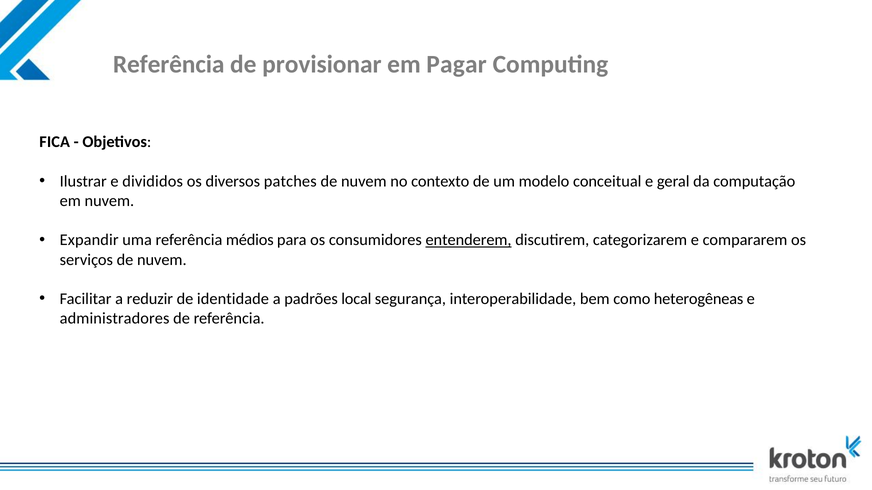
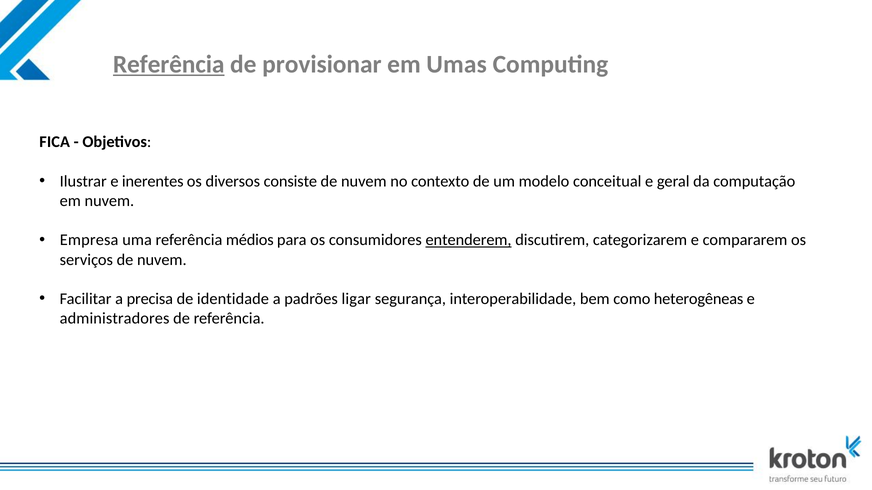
Referência underline: none -> present (169, 64)
Pagar: Pagar -> Umas (457, 64)
divididos: divididos -> inerentes (153, 181)
patches: patches -> consiste (290, 181)
Expandir: Expandir -> Empresa (89, 240)
reduzir: reduzir -> precisa (150, 299)
local: local -> ligar (356, 299)
